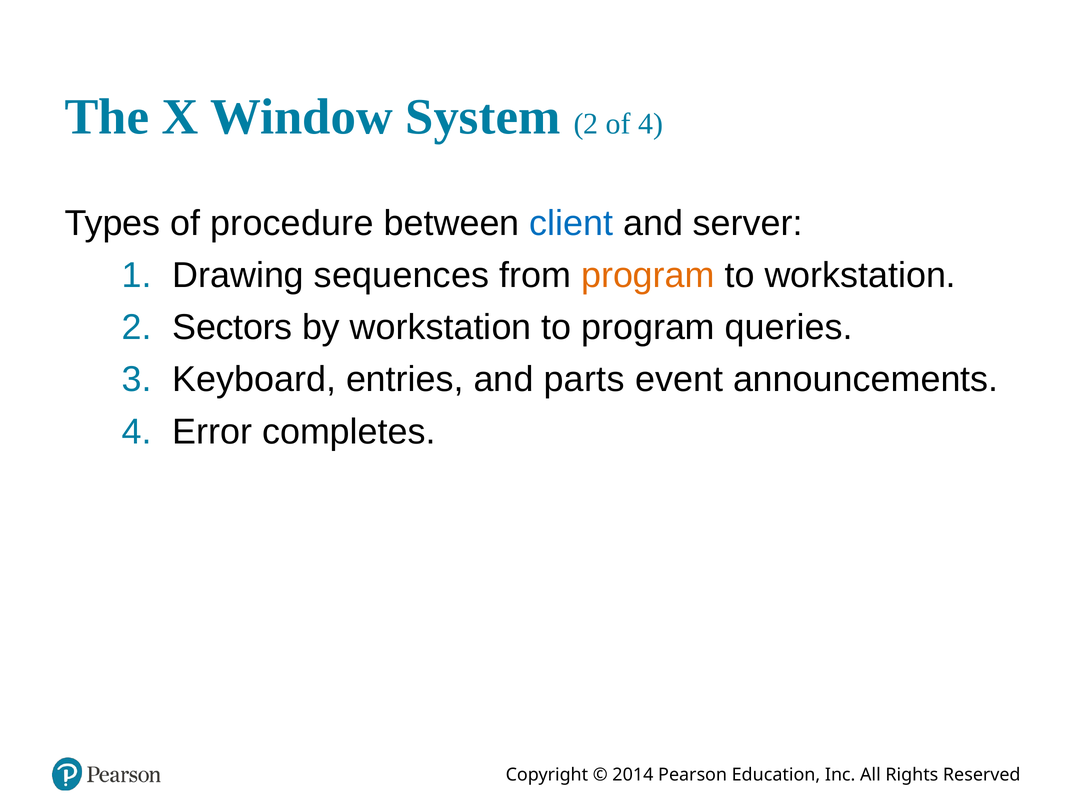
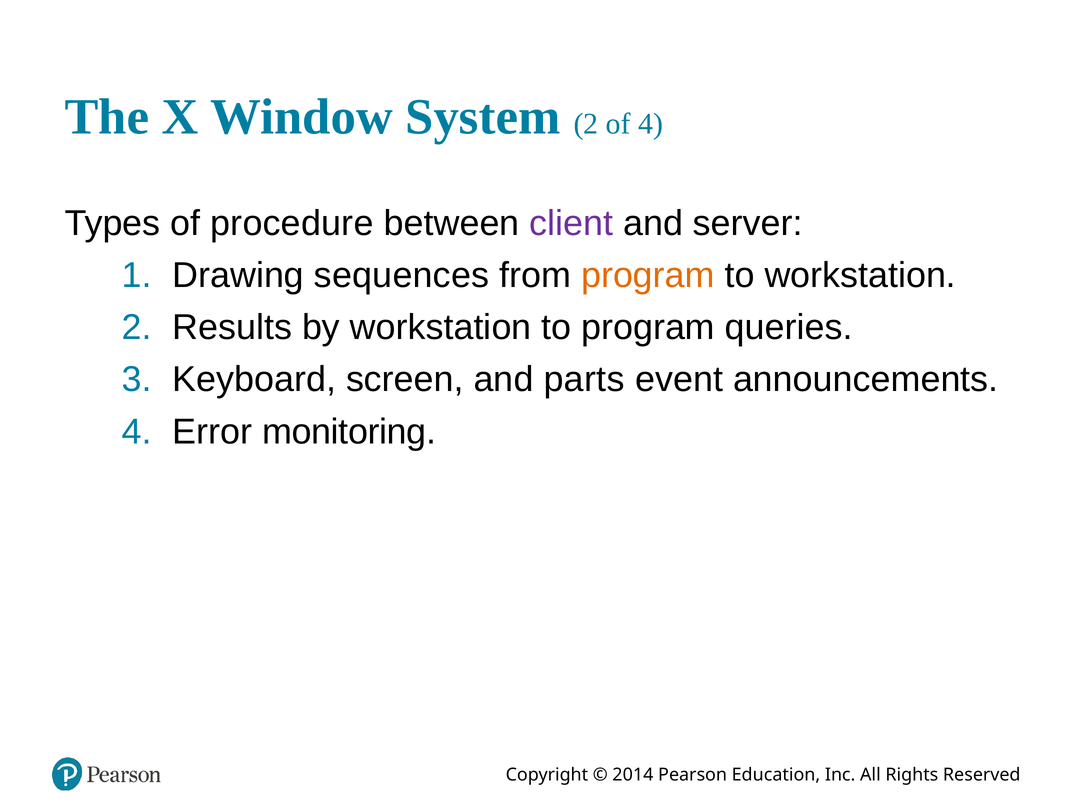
client colour: blue -> purple (571, 223)
Sectors: Sectors -> Results (232, 327)
entries: entries -> screen (405, 380)
completes: completes -> monitoring (349, 432)
